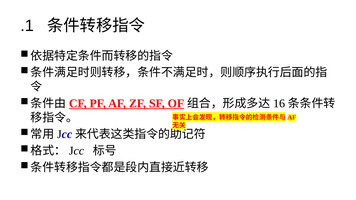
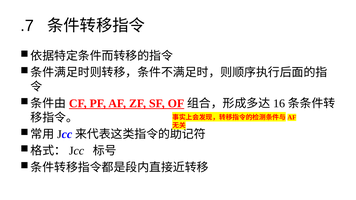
.1: .1 -> .7 (27, 26)
